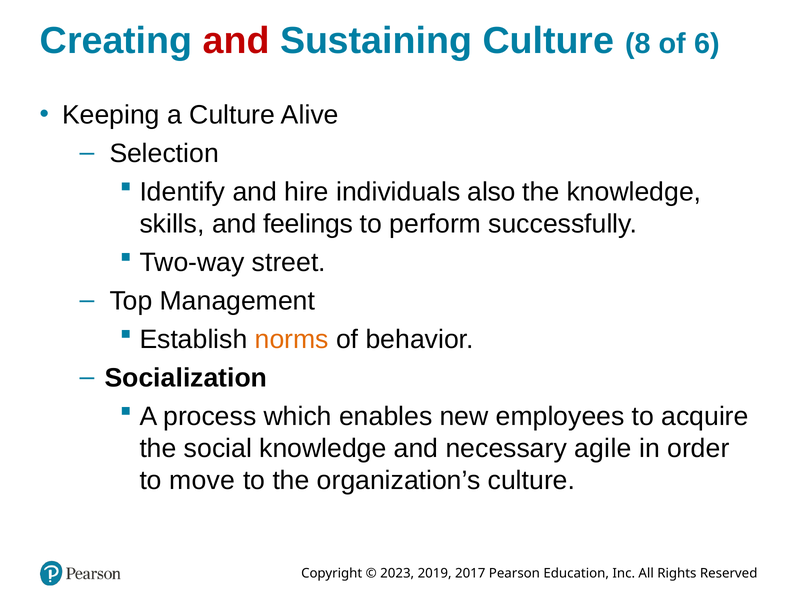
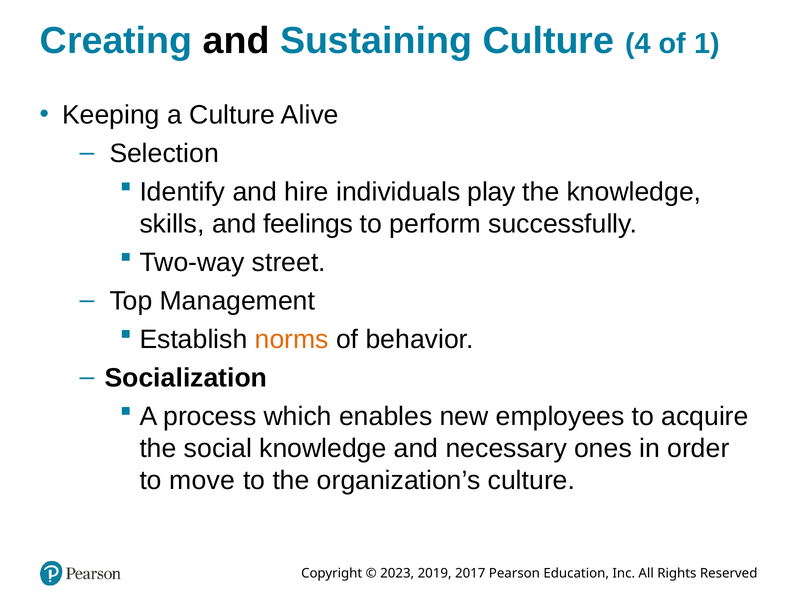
and colour: red -> black (236, 41)
8: 8 -> 4 (638, 44)
6: 6 -> 1 (707, 44)
also: also -> play (492, 192)
agile: agile -> ones (603, 449)
